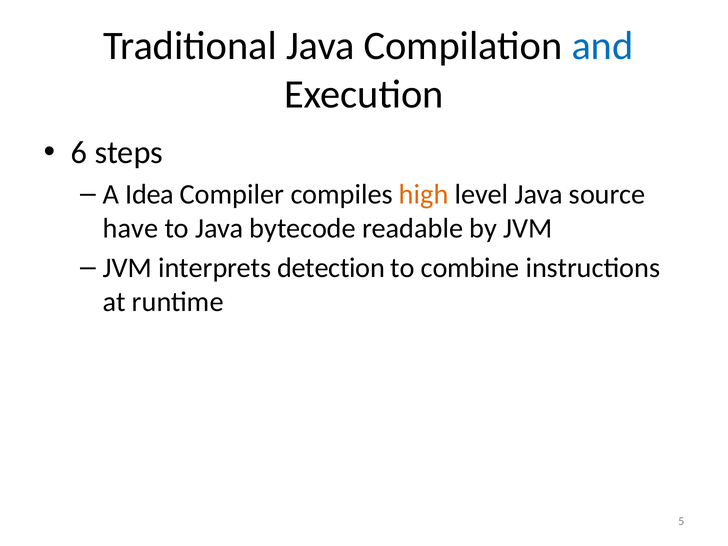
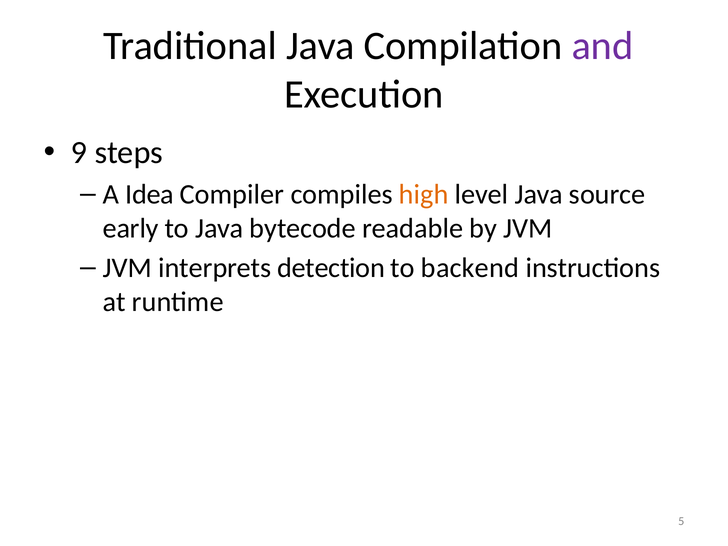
and colour: blue -> purple (602, 46)
6: 6 -> 9 (79, 153)
have: have -> early (131, 228)
combine: combine -> backend (470, 268)
